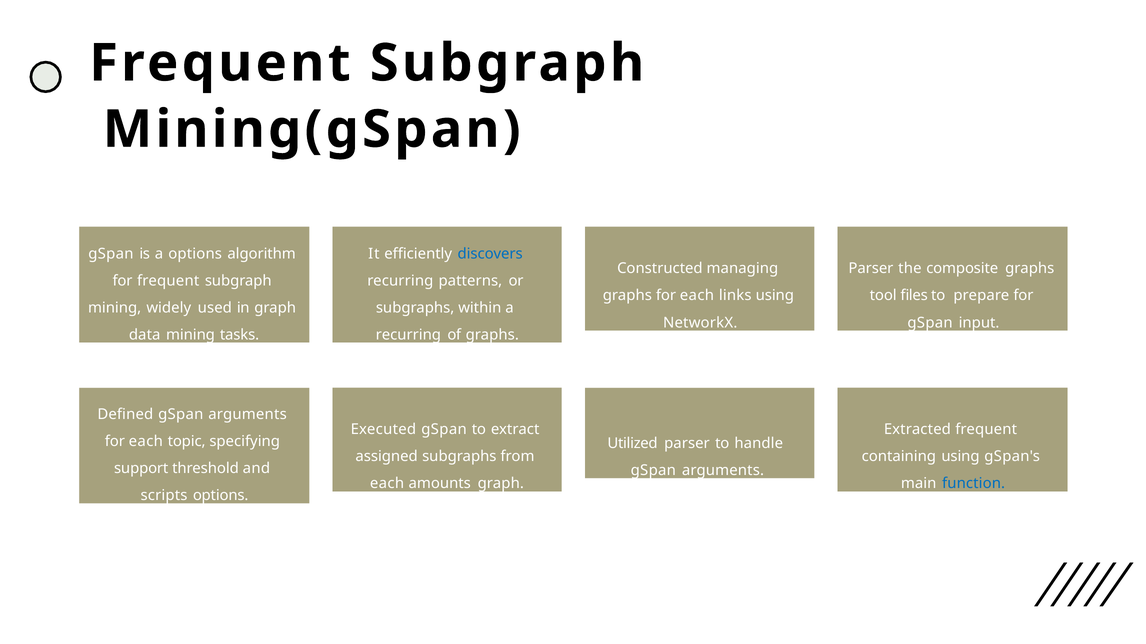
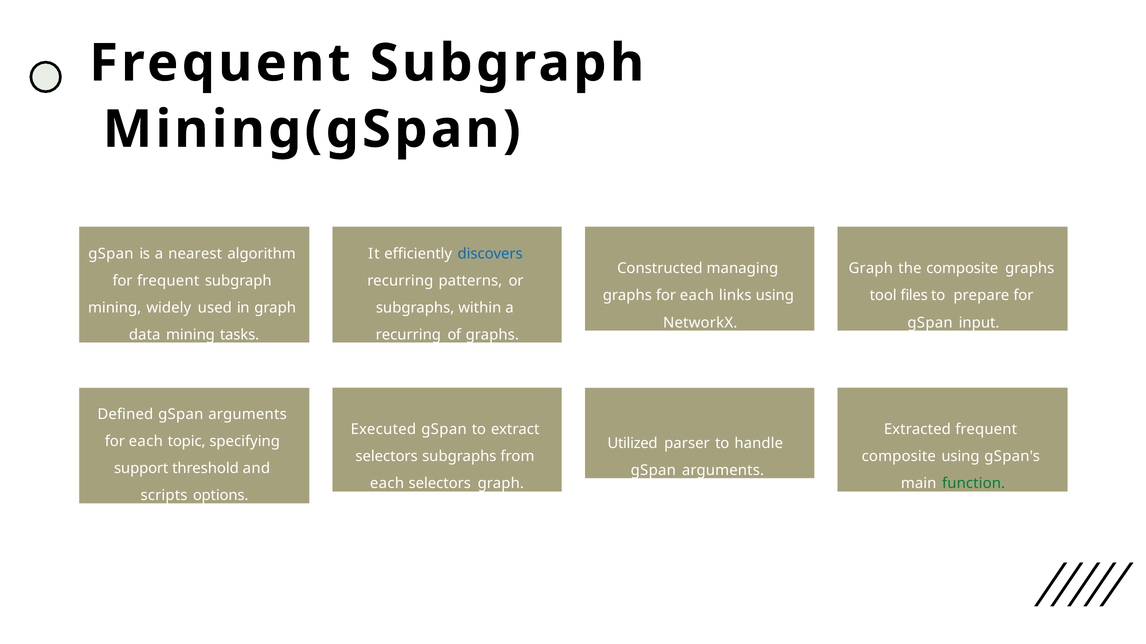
a options: options -> nearest (195, 254)
Parser: Parser -> Graph (871, 269)
assigned: assigned -> selectors (387, 457)
containing: containing -> composite (899, 457)
each amounts: amounts -> selectors (440, 484)
function colour: blue -> green (974, 484)
